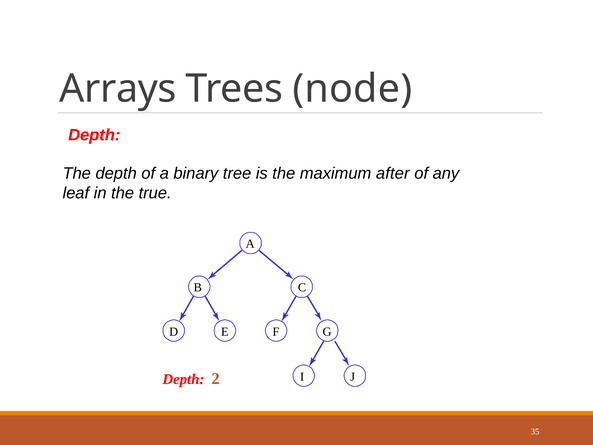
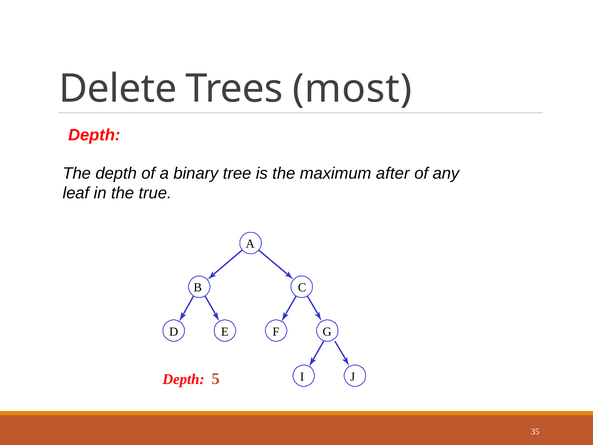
Arrays: Arrays -> Delete (118, 89)
node: node -> most (352, 89)
2: 2 -> 5 (216, 379)
